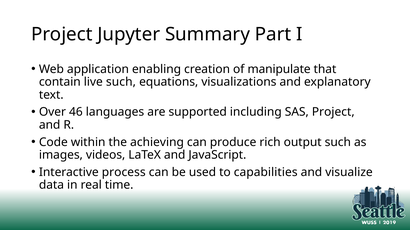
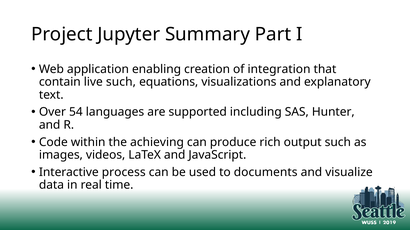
manipulate: manipulate -> integration (279, 69)
46: 46 -> 54 (76, 112)
SAS Project: Project -> Hunter (333, 112)
capabilities: capabilities -> documents (266, 173)
